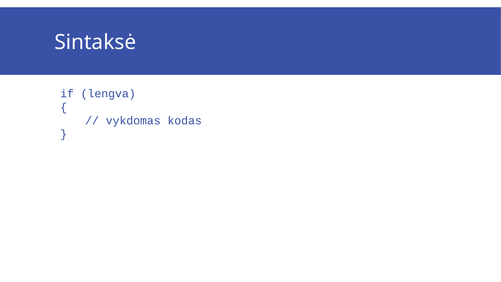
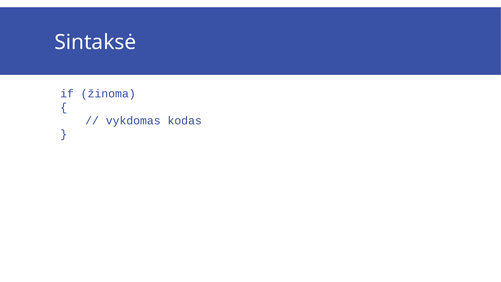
lengva: lengva -> žinoma (108, 94)
